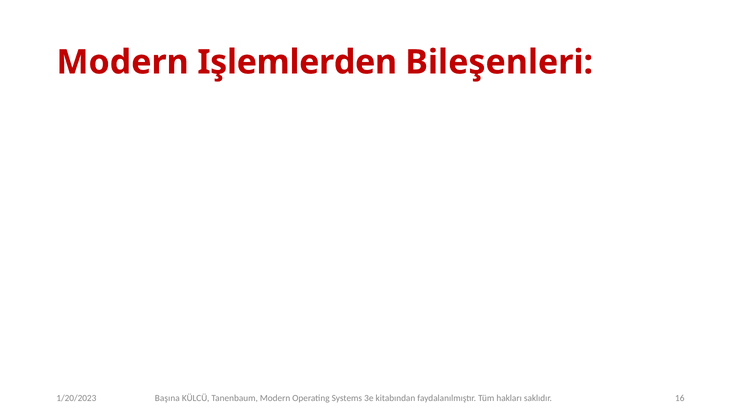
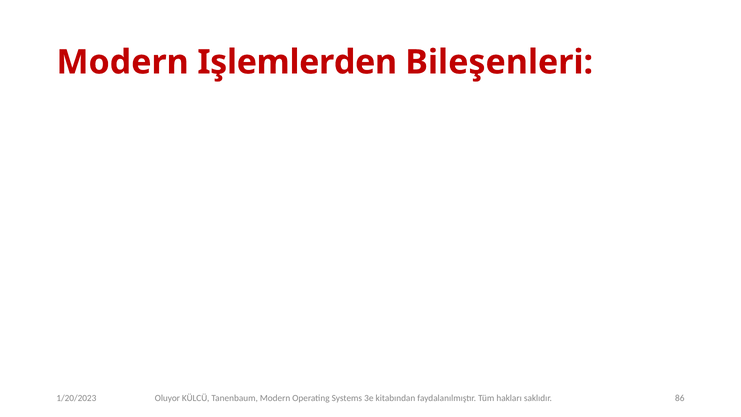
Başına: Başına -> Oluyor (167, 398)
16: 16 -> 86 (680, 398)
